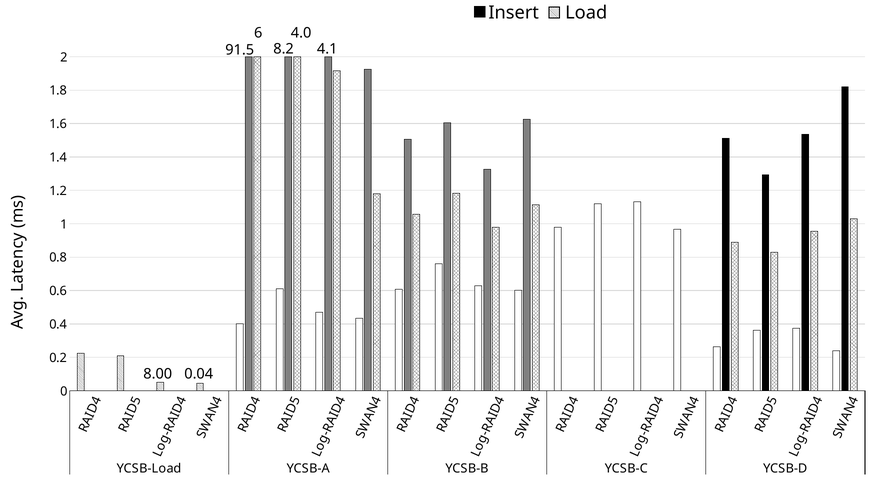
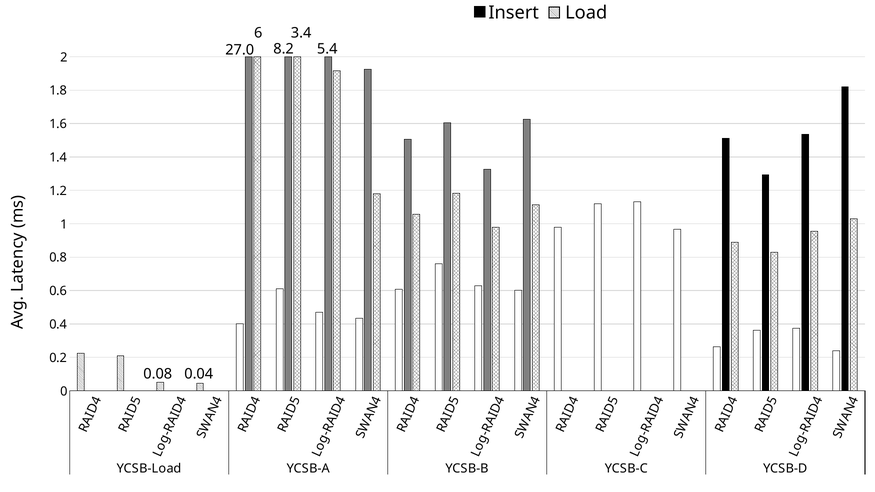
4.0: 4.0 -> 3.4 (301, 33)
91.5: 91.5 -> 27.0 (240, 50)
4.1: 4.1 -> 5.4 (327, 49)
8.00: 8.00 -> 0.08 (158, 374)
